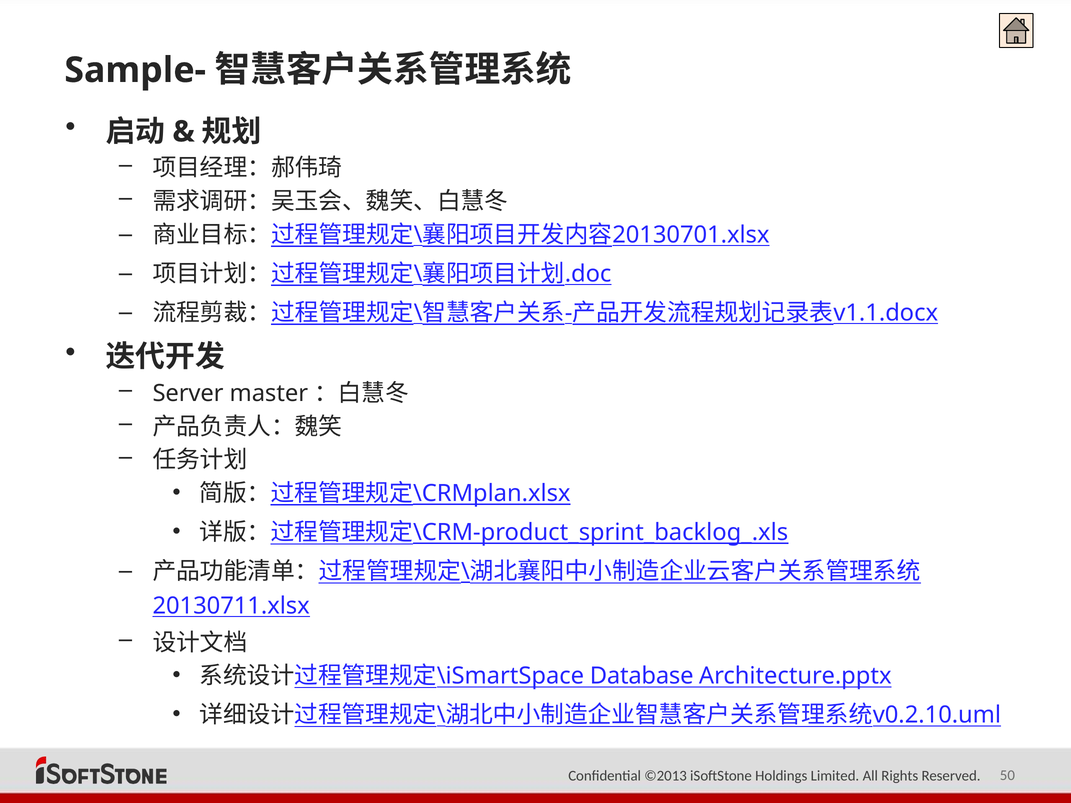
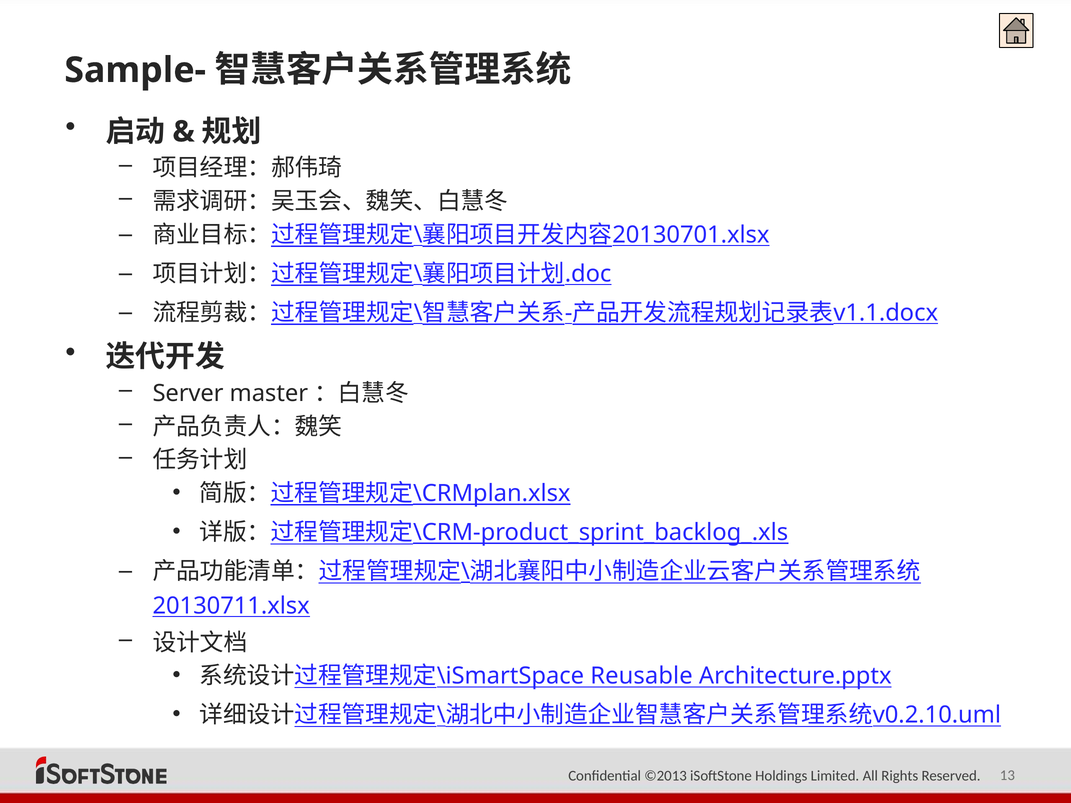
Database: Database -> Reusable (642, 676)
50: 50 -> 13 (1007, 776)
